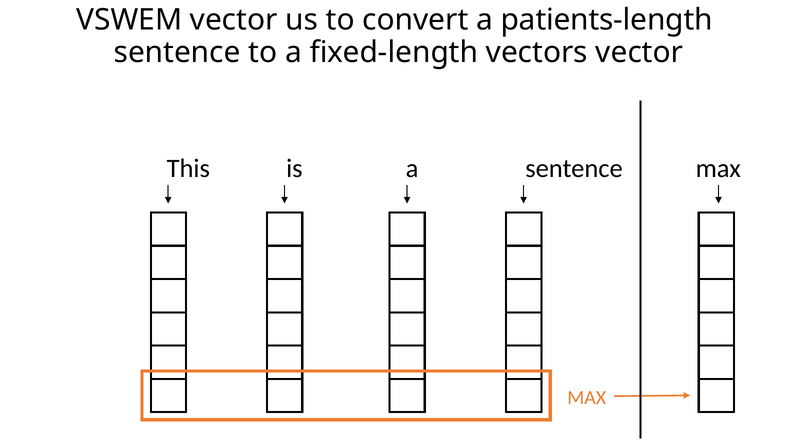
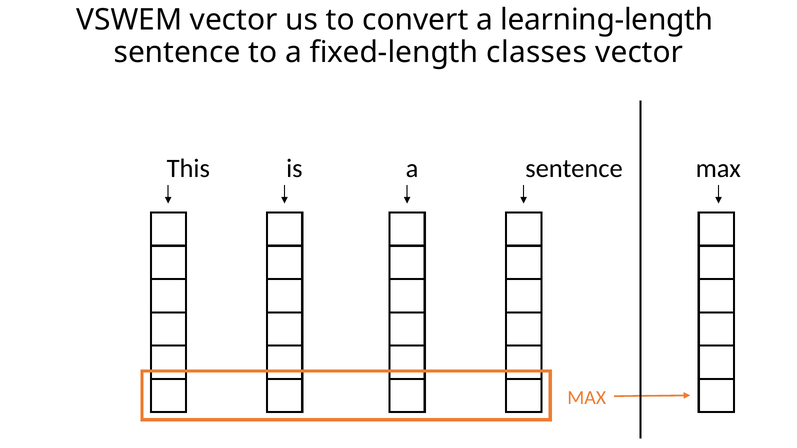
patients-length: patients-length -> learning-length (607, 20)
vectors: vectors -> classes (537, 52)
